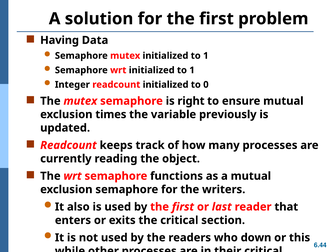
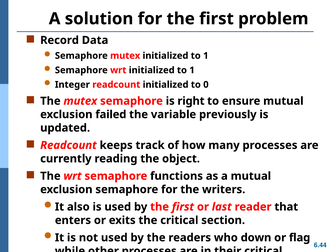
Having: Having -> Record (60, 40)
times: times -> failed (111, 114)
this: this -> flag (300, 238)
